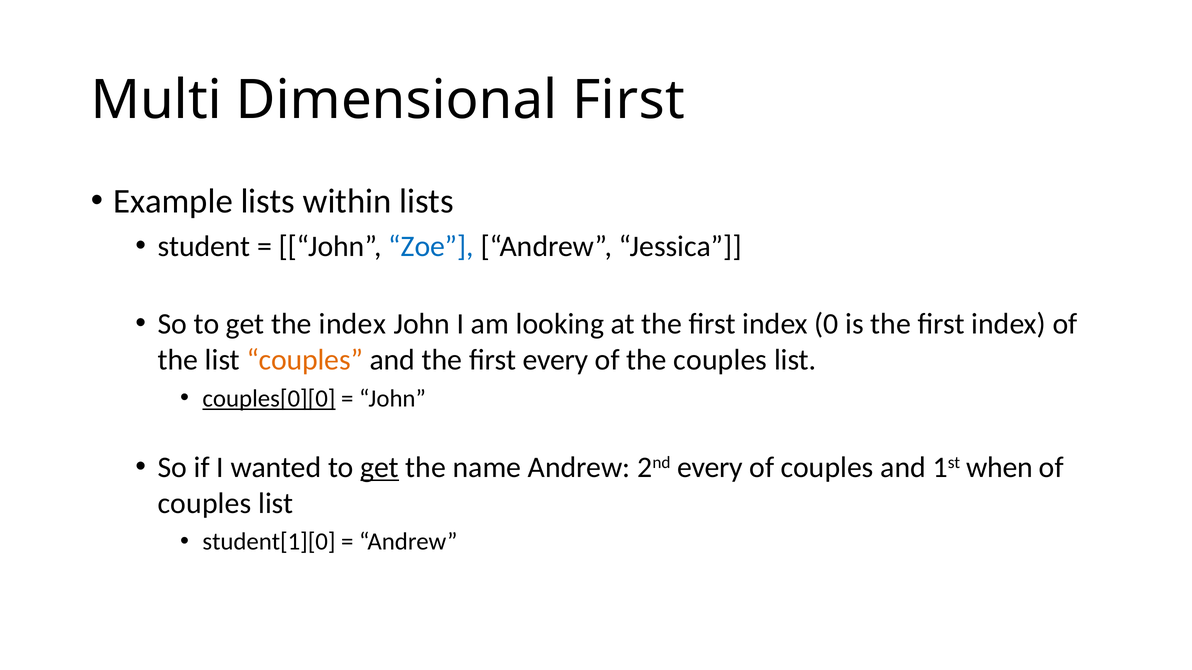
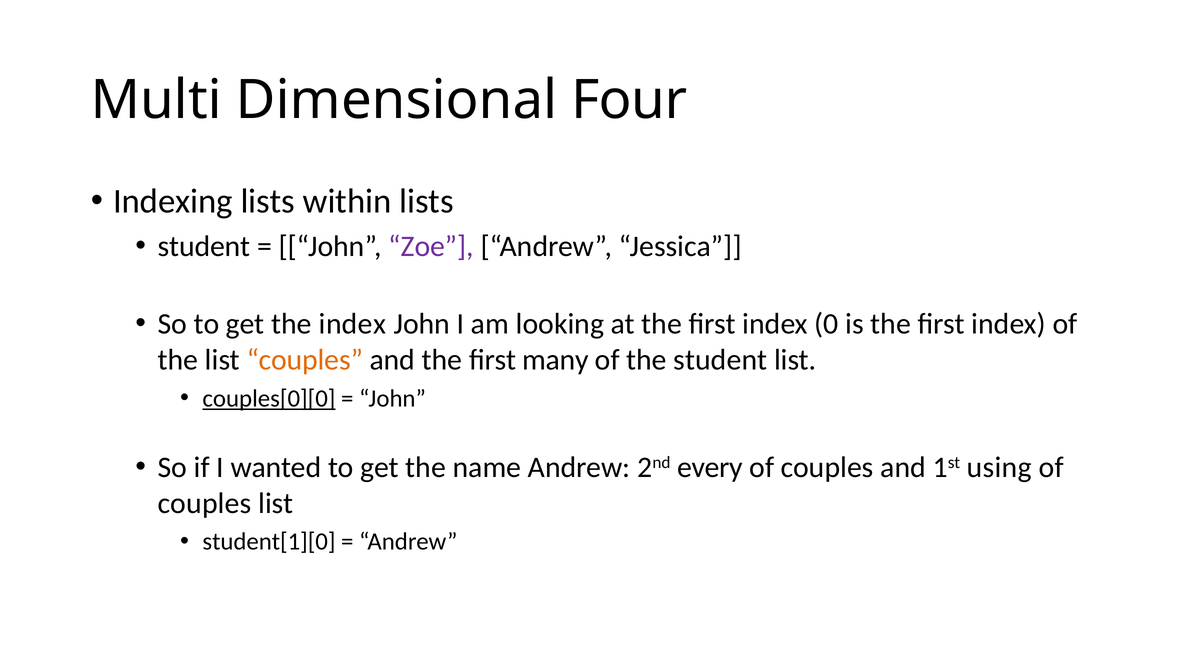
Dimensional First: First -> Four (629, 100)
Example: Example -> Indexing (173, 201)
Zoe colour: blue -> purple (431, 247)
first every: every -> many (556, 360)
the couples: couples -> student (720, 360)
get underline: present -> none (380, 468)
when: when -> using (999, 468)
